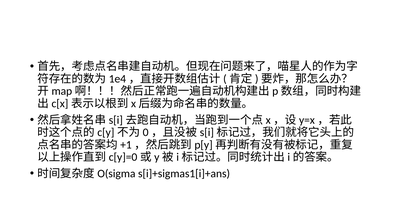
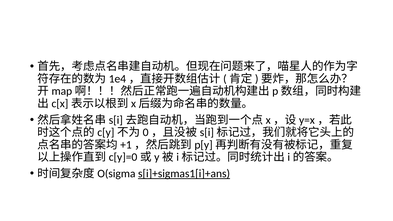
s[i]+sigmas1[i]+ans underline: none -> present (184, 174)
